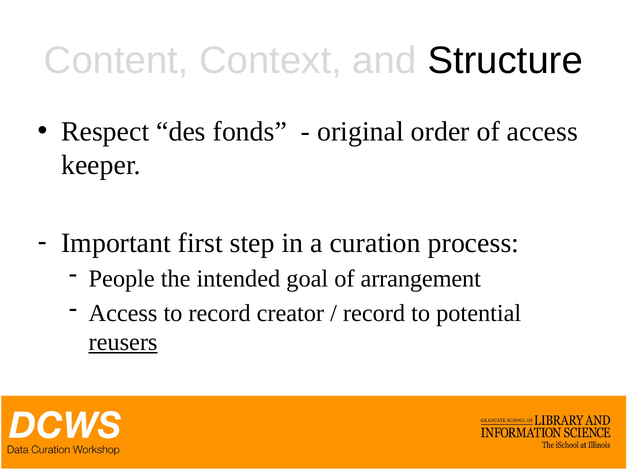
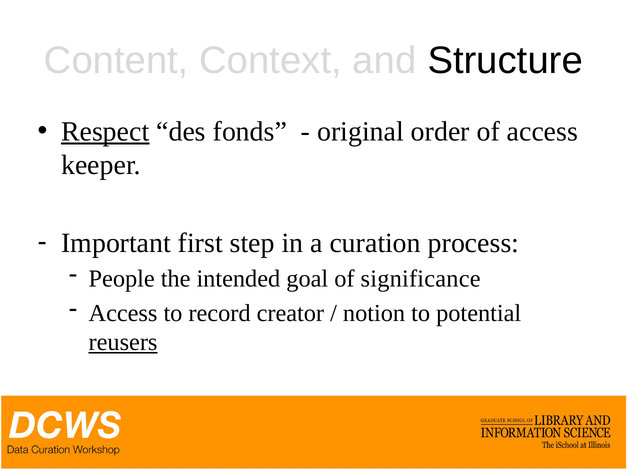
Respect underline: none -> present (105, 132)
arrangement: arrangement -> significance (421, 279)
record: record -> notion (374, 313)
